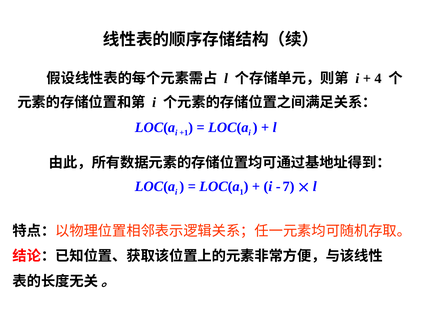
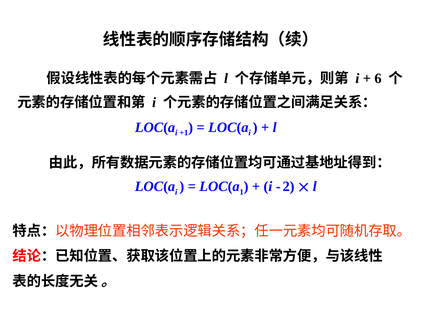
4: 4 -> 6 (378, 78)
7: 7 -> 2 (289, 186)
